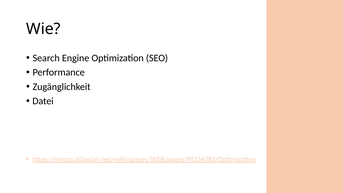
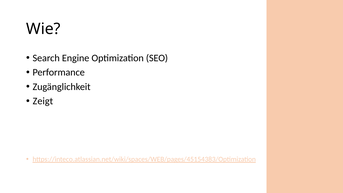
Datei: Datei -> Zeigt (43, 101)
